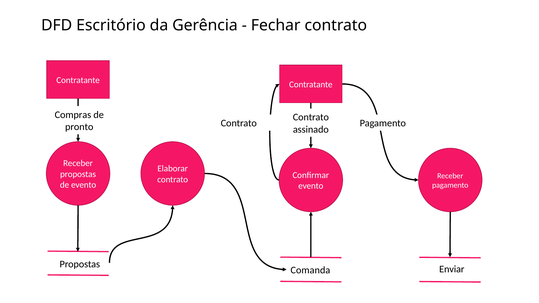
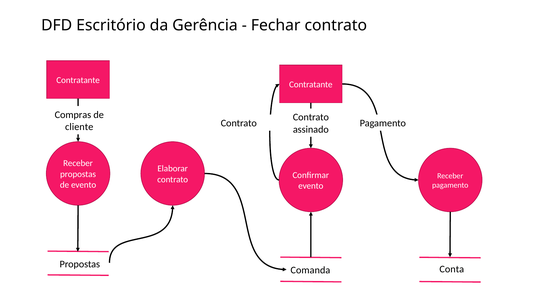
pronto: pronto -> cliente (79, 127)
Enviar: Enviar -> Conta (452, 269)
